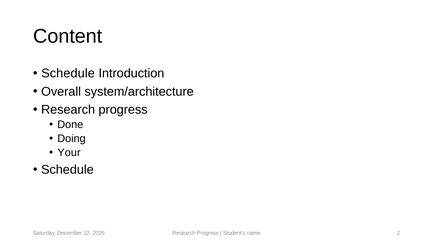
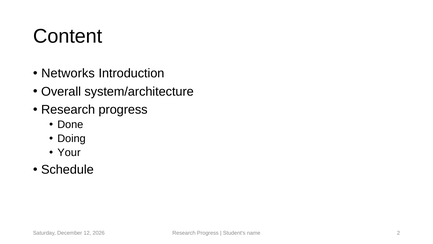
Schedule: Schedule -> Networks (68, 73)
